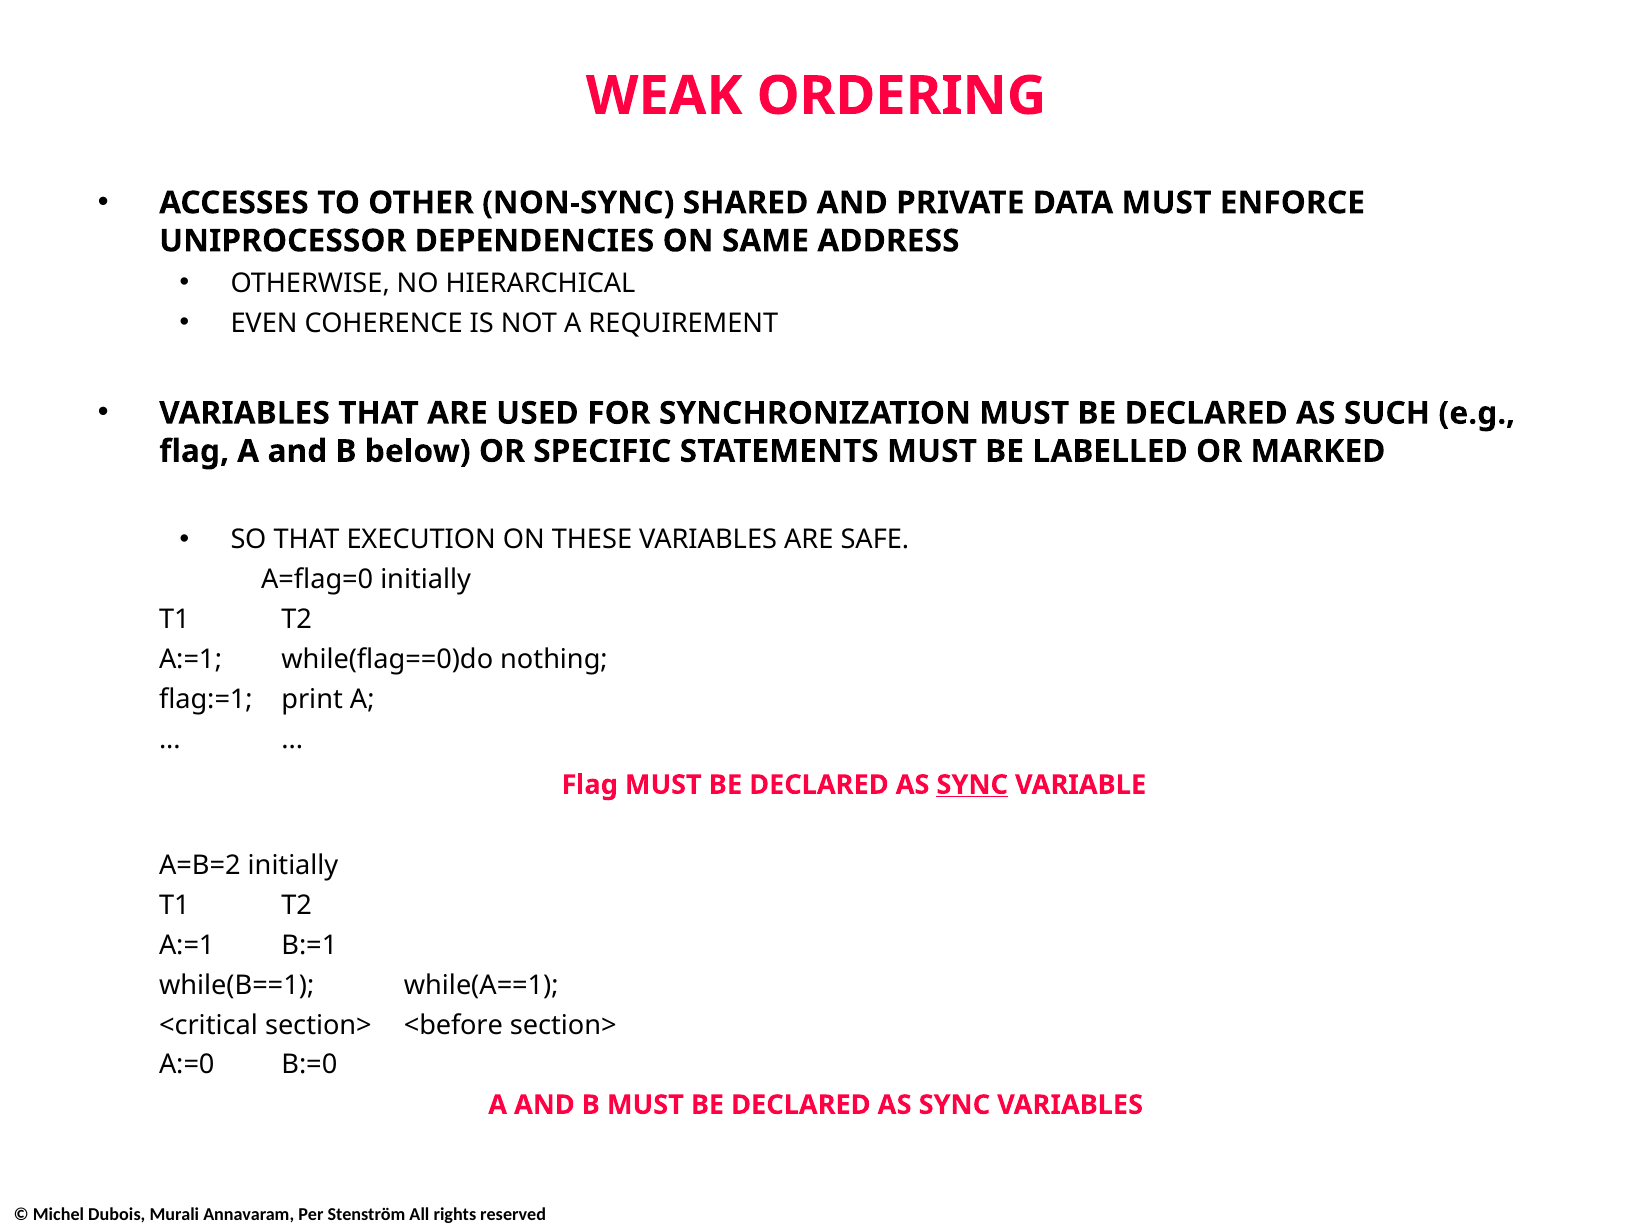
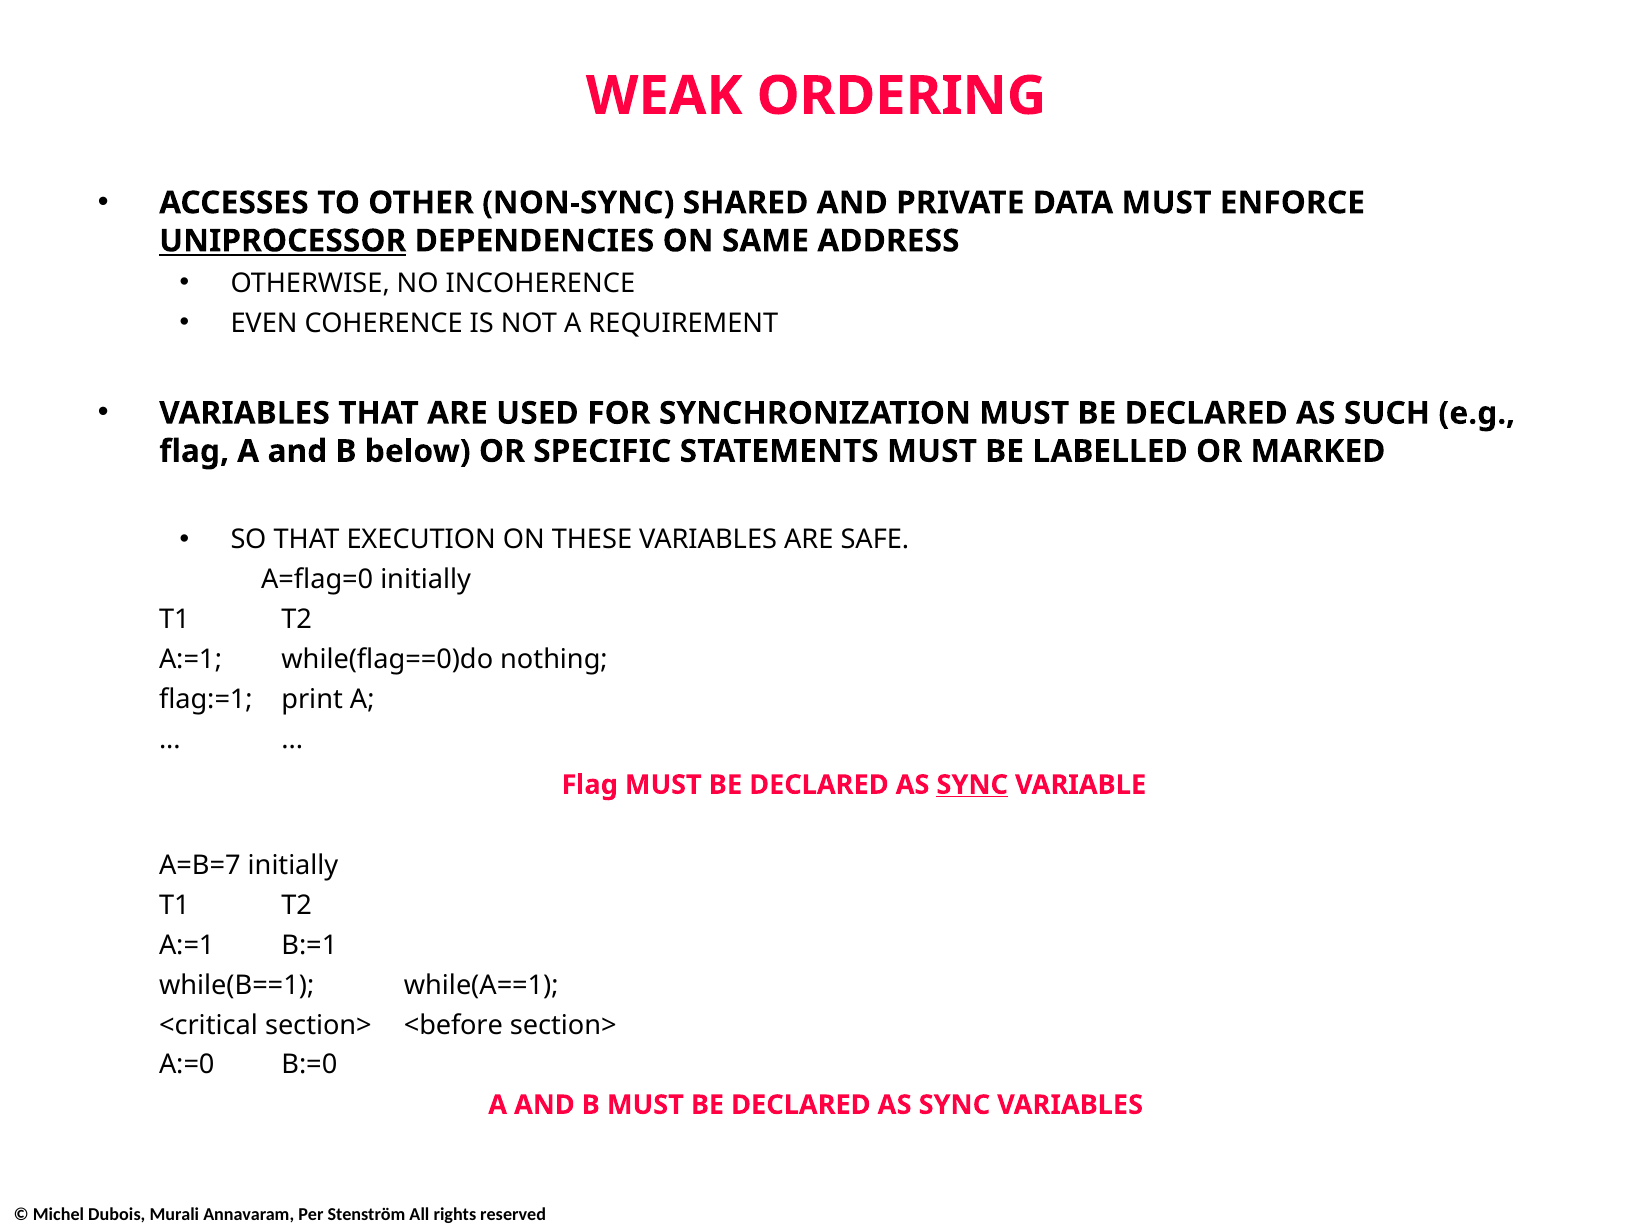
UNIPROCESSOR underline: none -> present (283, 241)
HIERARCHICAL: HIERARCHICAL -> INCOHERENCE (540, 283)
A=B=2: A=B=2 -> A=B=7 (200, 865)
